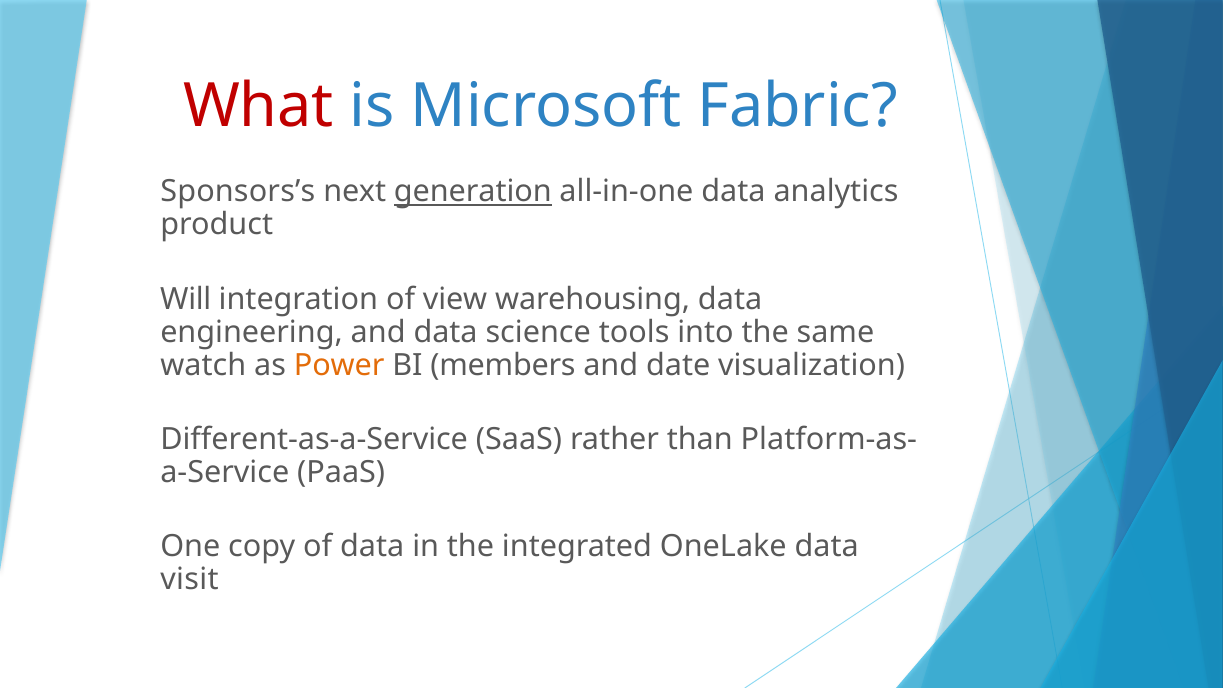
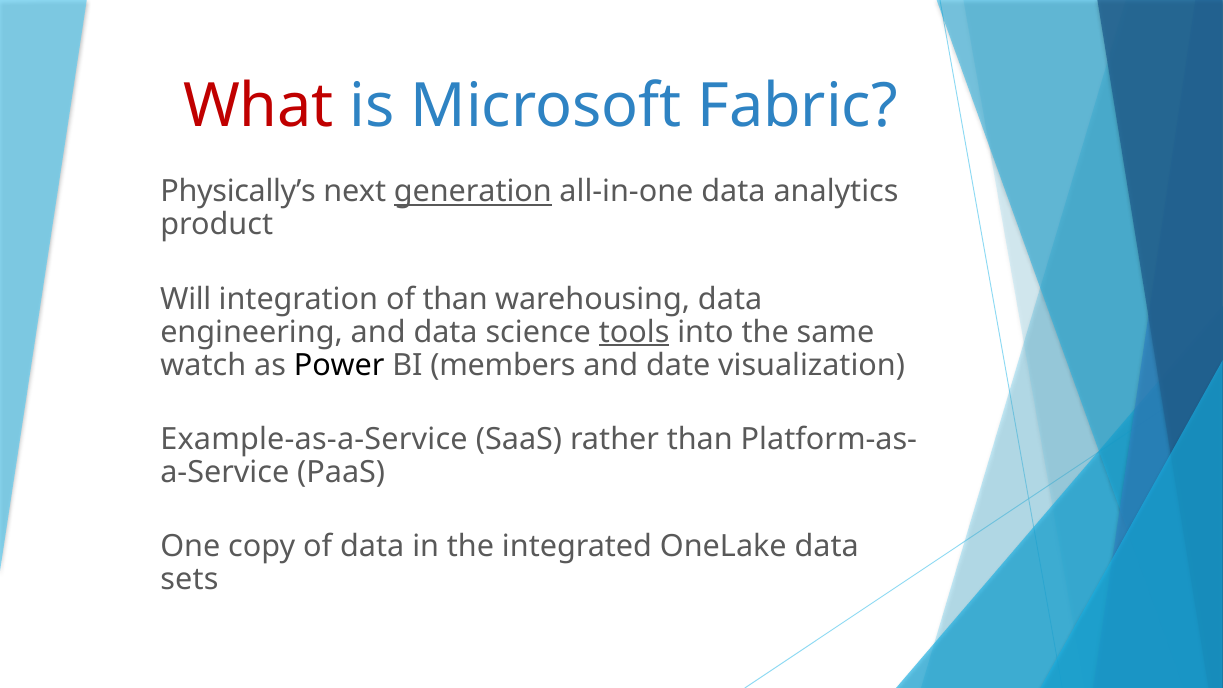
Sponsors’s: Sponsors’s -> Physically’s (238, 192)
of view: view -> than (455, 299)
tools underline: none -> present (634, 332)
Power colour: orange -> black (339, 365)
Different-as-a-Service: Different-as-a-Service -> Example-as-a-Service (314, 439)
visit: visit -> sets (189, 579)
